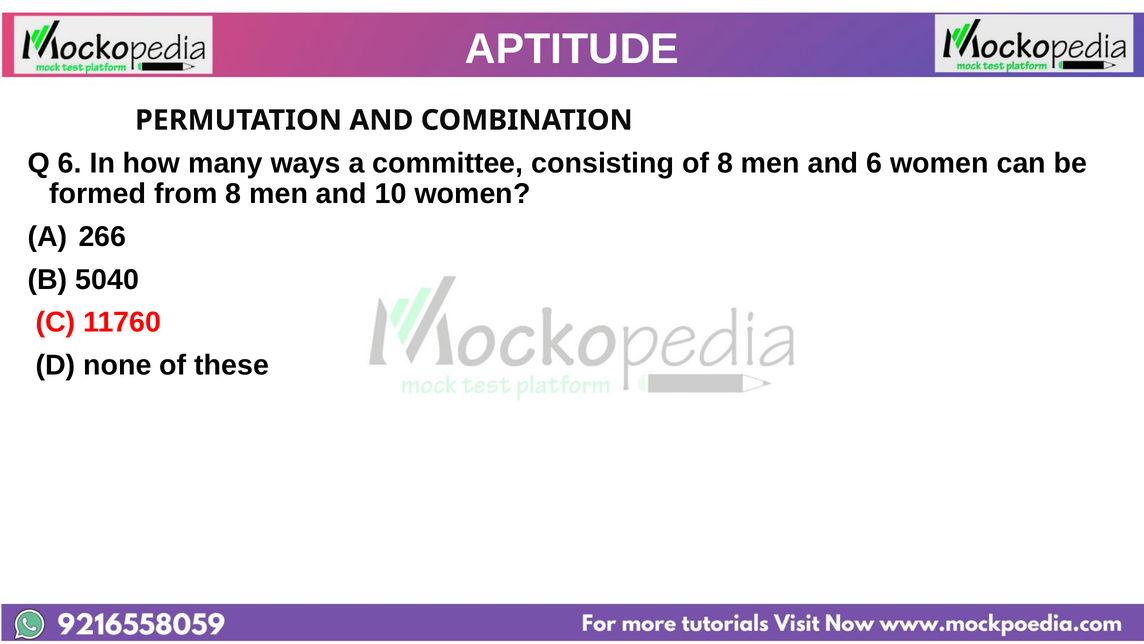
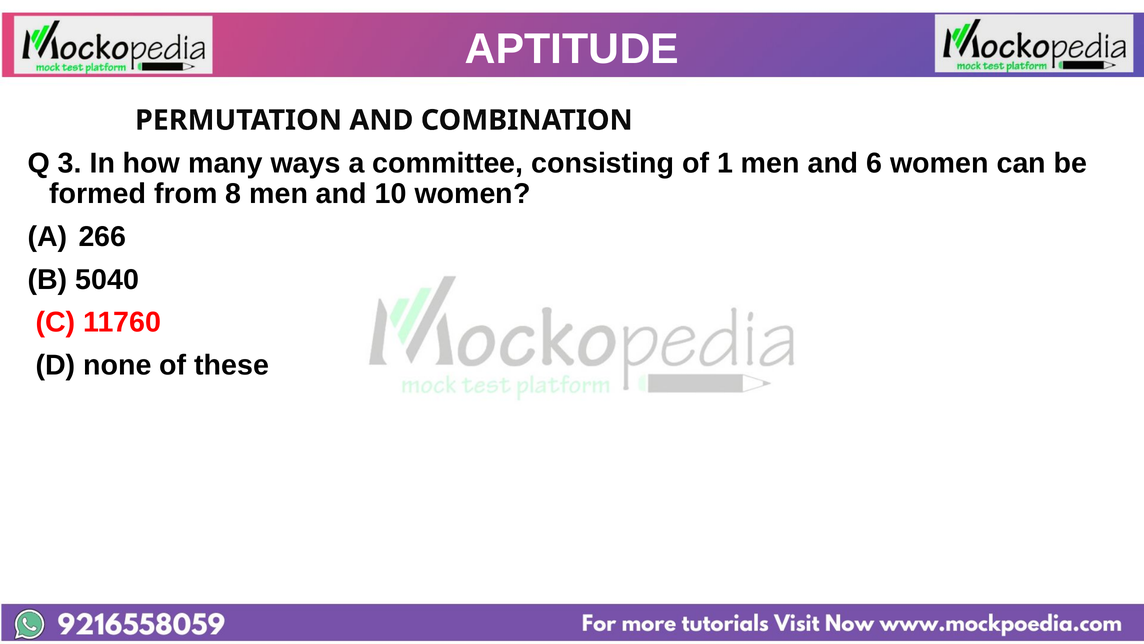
Q 6: 6 -> 3 (70, 163)
of 8: 8 -> 1 (725, 163)
